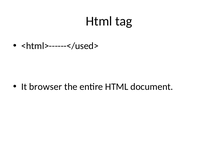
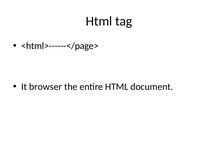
<html>------</used>: <html>------</used> -> <html>------</page> (60, 46)
